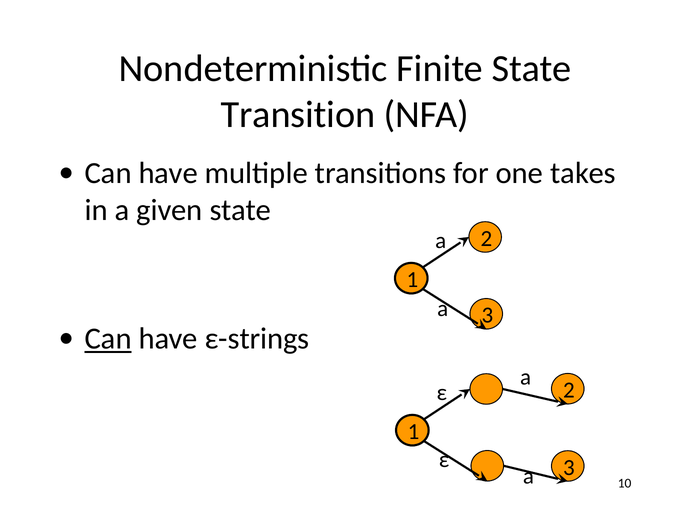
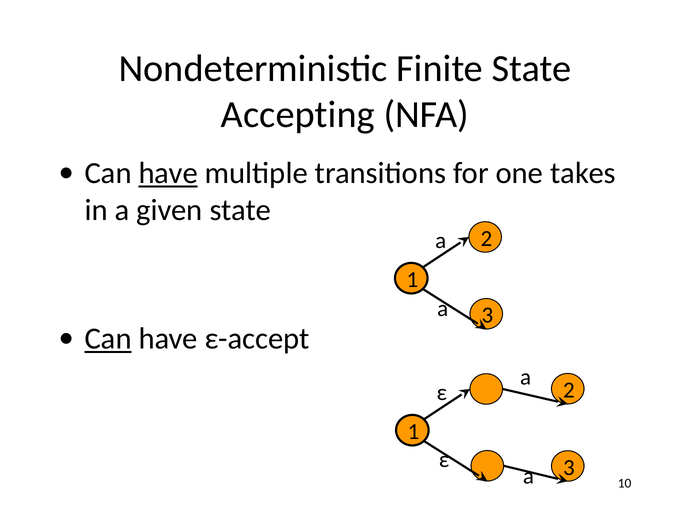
Transition: Transition -> Accepting (298, 115)
have underline: none -> present (168, 173)
ε-strings: ε-strings -> ε-accept (257, 339)
